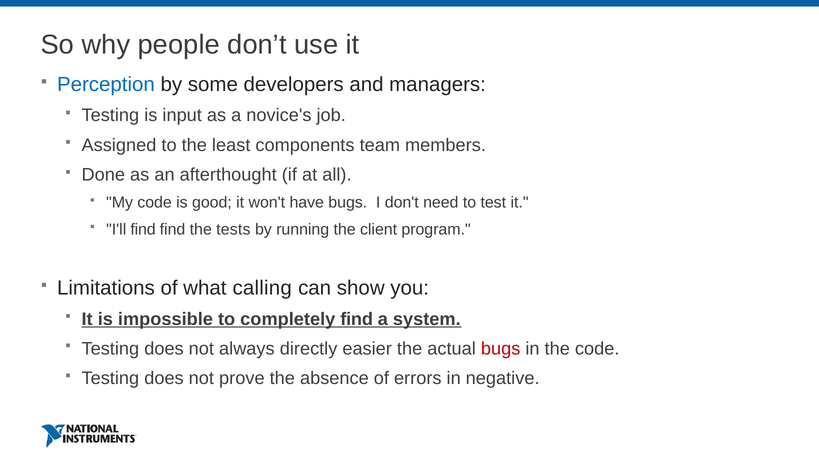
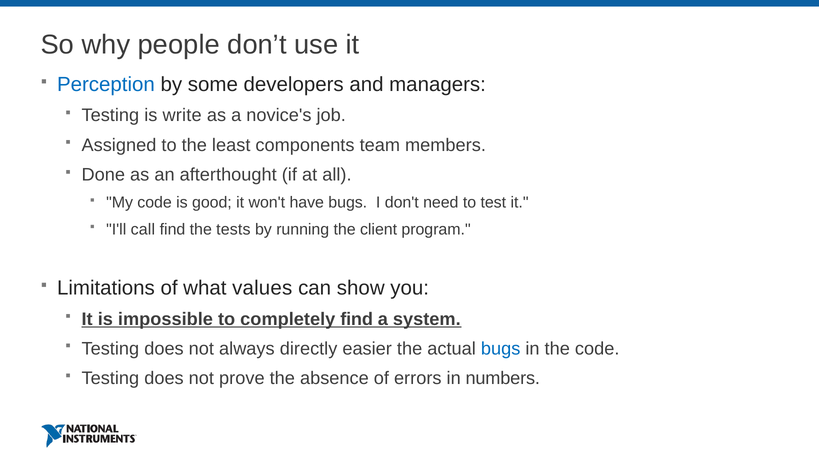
input: input -> write (182, 116)
I'll find: find -> call (143, 230)
calling: calling -> values (262, 289)
bugs colour: red -> blue (501, 349)
negative: negative -> numbers (503, 379)
